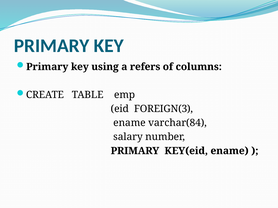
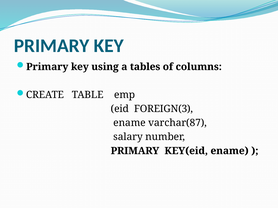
refers: refers -> tables (145, 67)
varchar(84: varchar(84 -> varchar(87 (178, 123)
